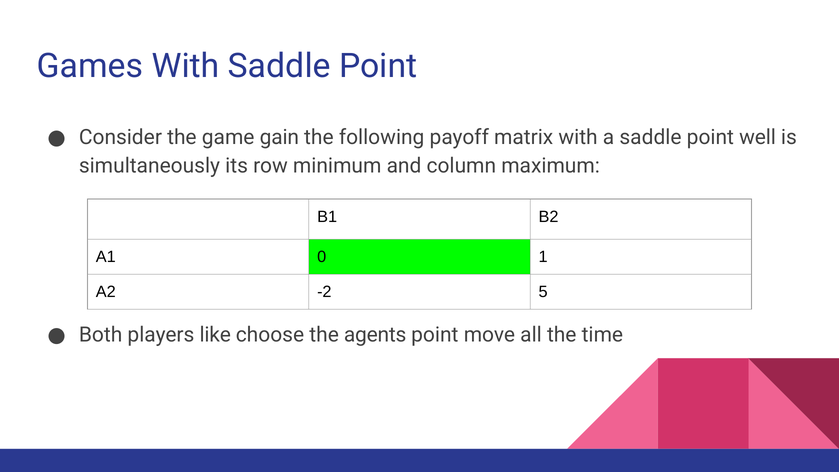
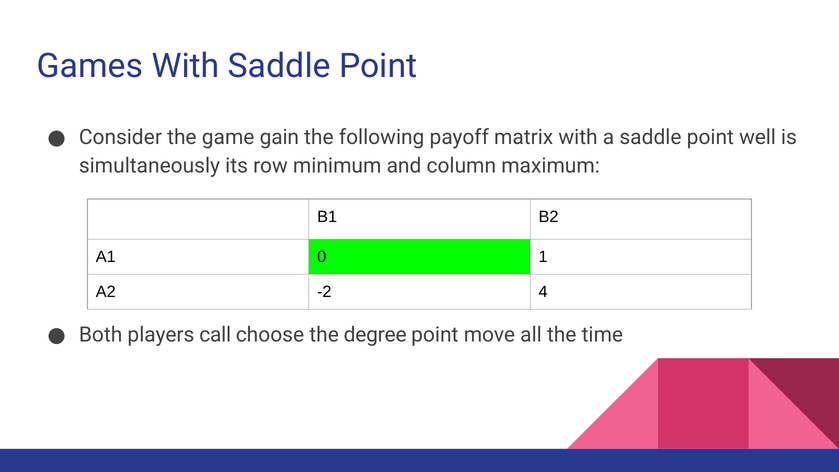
5: 5 -> 4 (543, 292)
like: like -> call (215, 335)
agents: agents -> degree (375, 335)
